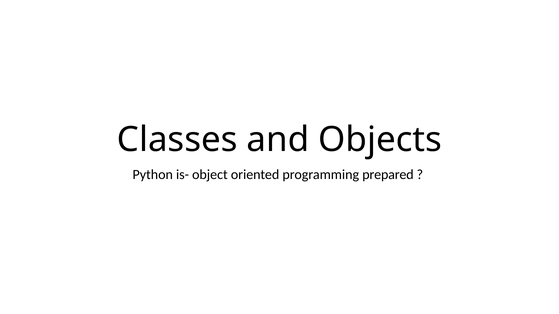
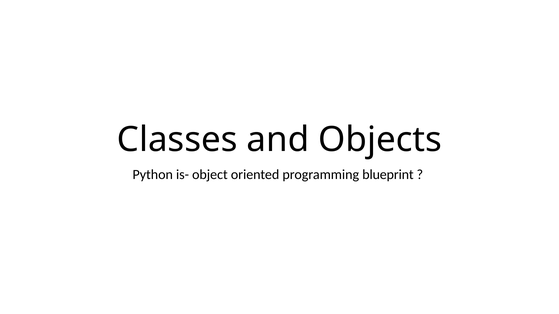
prepared: prepared -> blueprint (388, 175)
